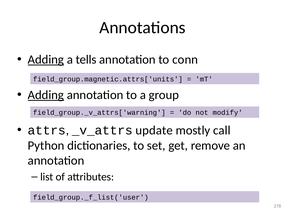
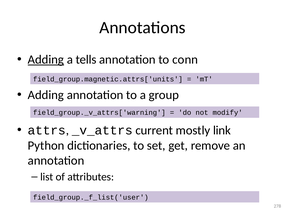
Adding underline: present -> none (46, 95)
update: update -> current (154, 131)
call: call -> link (222, 131)
